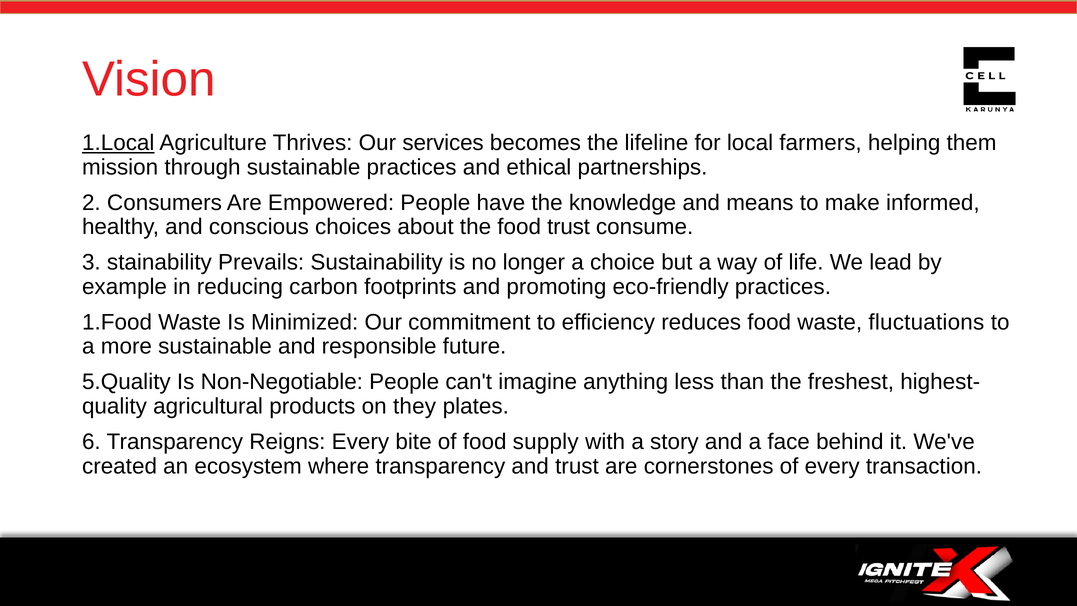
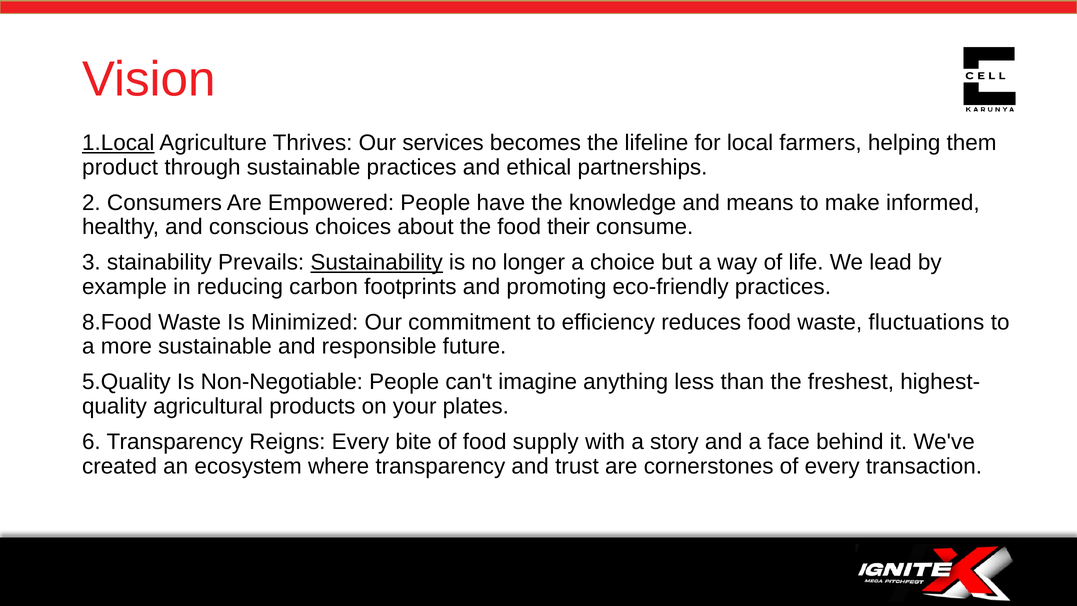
mission: mission -> product (120, 167)
food trust: trust -> their (569, 227)
Sustainability underline: none -> present (377, 262)
1.Food: 1.Food -> 8.Food (117, 322)
they: they -> your (415, 406)
